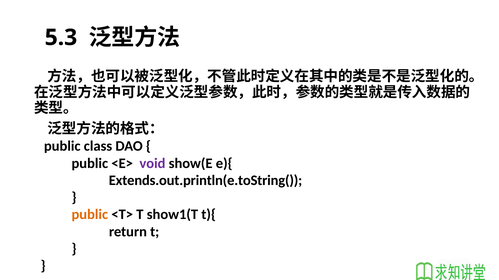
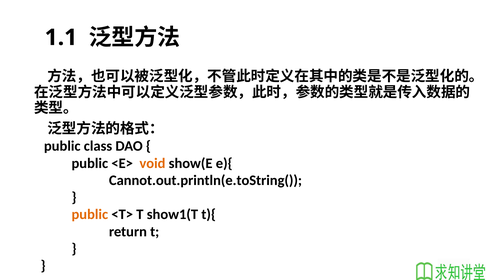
5.3: 5.3 -> 1.1 (61, 38)
void colour: purple -> orange (152, 164)
Extends.out.println(e.toString(: Extends.out.println(e.toString( -> Cannot.out.println(e.toString( (205, 181)
